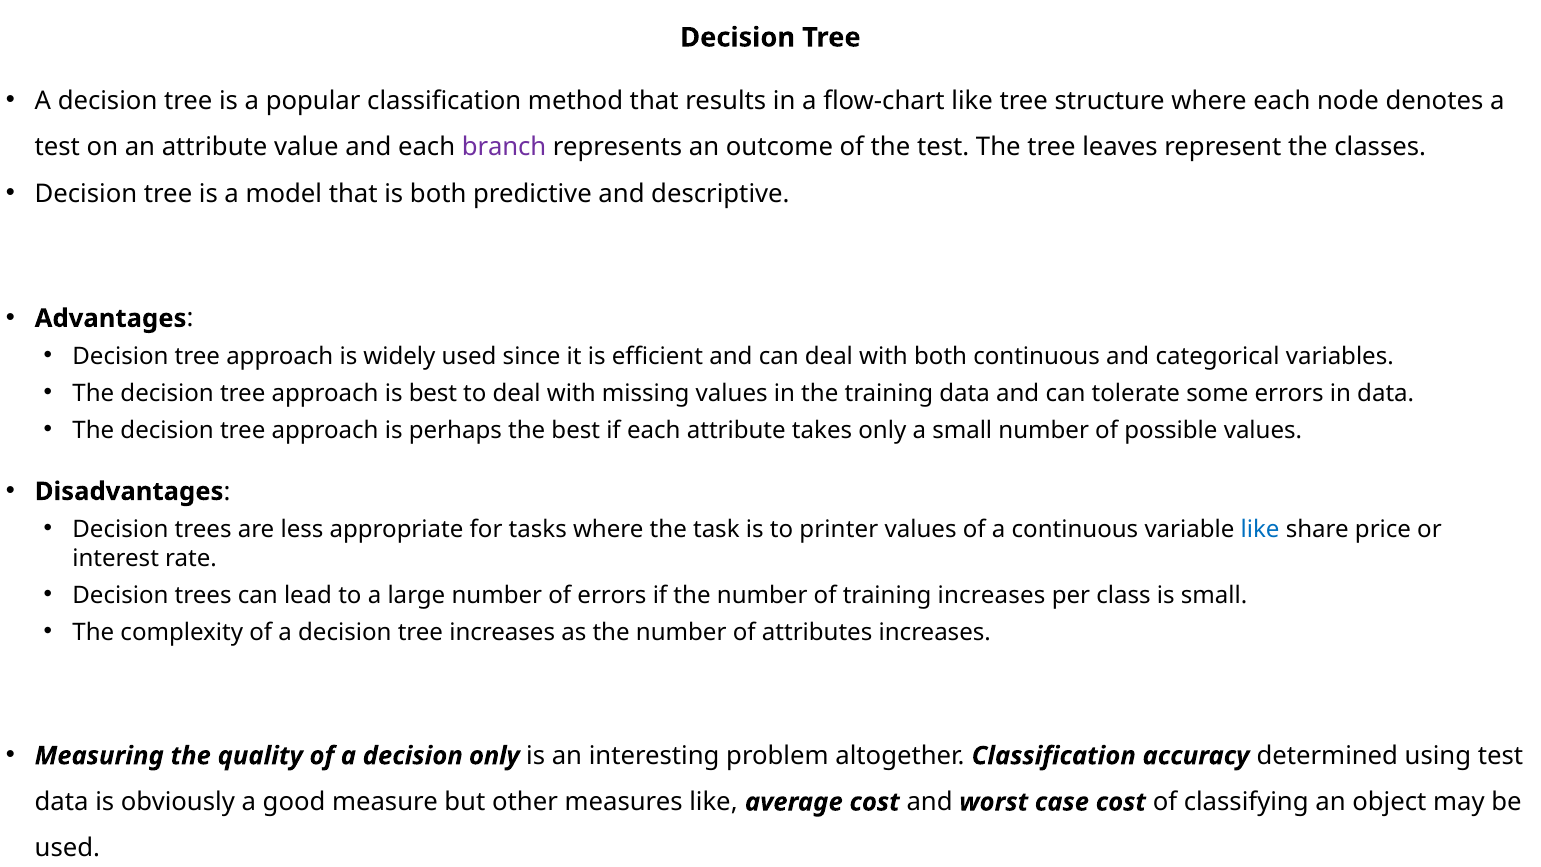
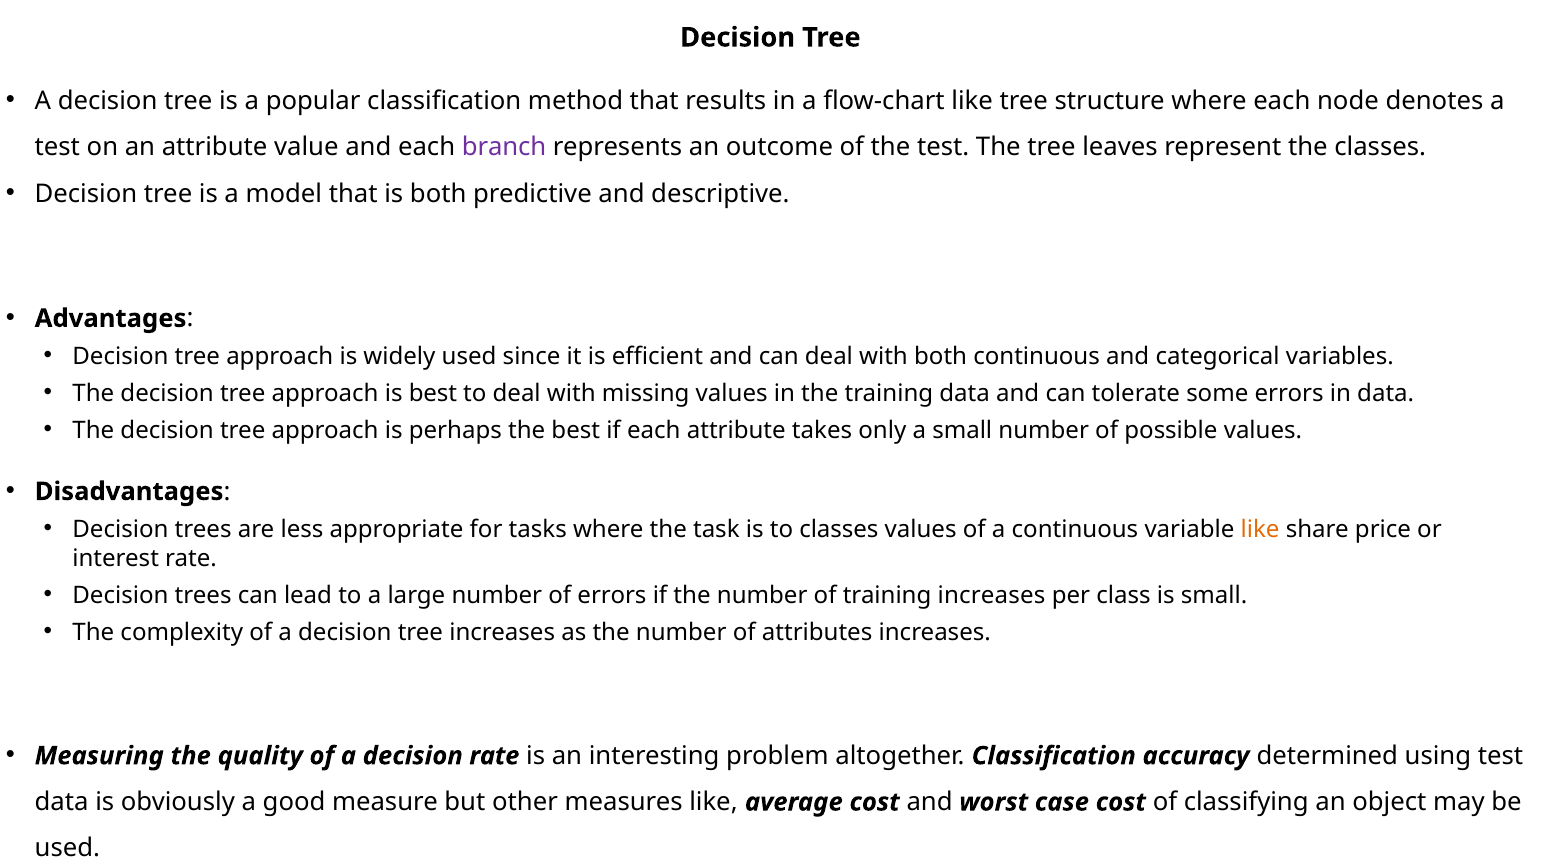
to printer: printer -> classes (839, 529)
like colour: blue -> orange (1260, 529)
decision only: only -> rate (494, 756)
